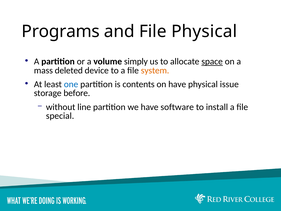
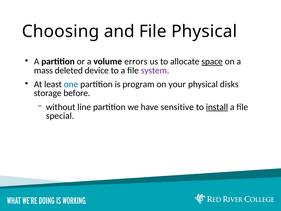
Programs: Programs -> Choosing (61, 31)
simply: simply -> errors (136, 61)
system colour: orange -> purple (155, 70)
contents: contents -> program (139, 84)
on have: have -> your (177, 84)
issue: issue -> disks (229, 84)
software: software -> sensitive (177, 107)
install underline: none -> present (217, 107)
